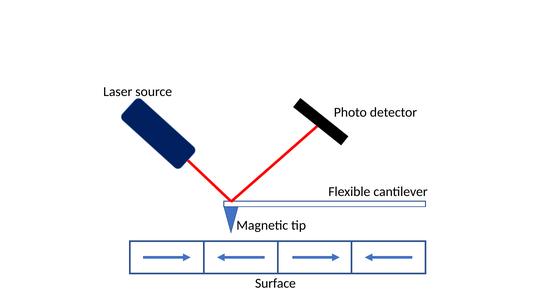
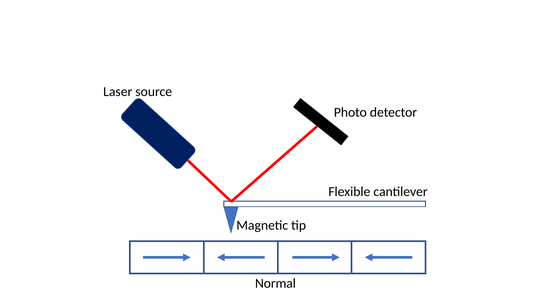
Surface: Surface -> Normal (275, 284)
